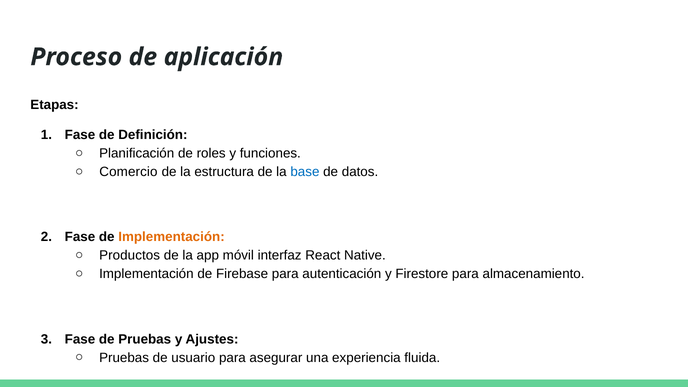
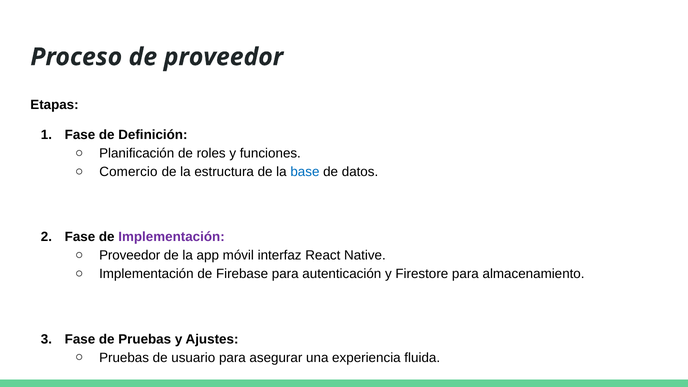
de aplicación: aplicación -> proveedor (223, 57)
Implementación colour: orange -> purple (172, 237)
Productos: Productos -> Proveedor (130, 256)
